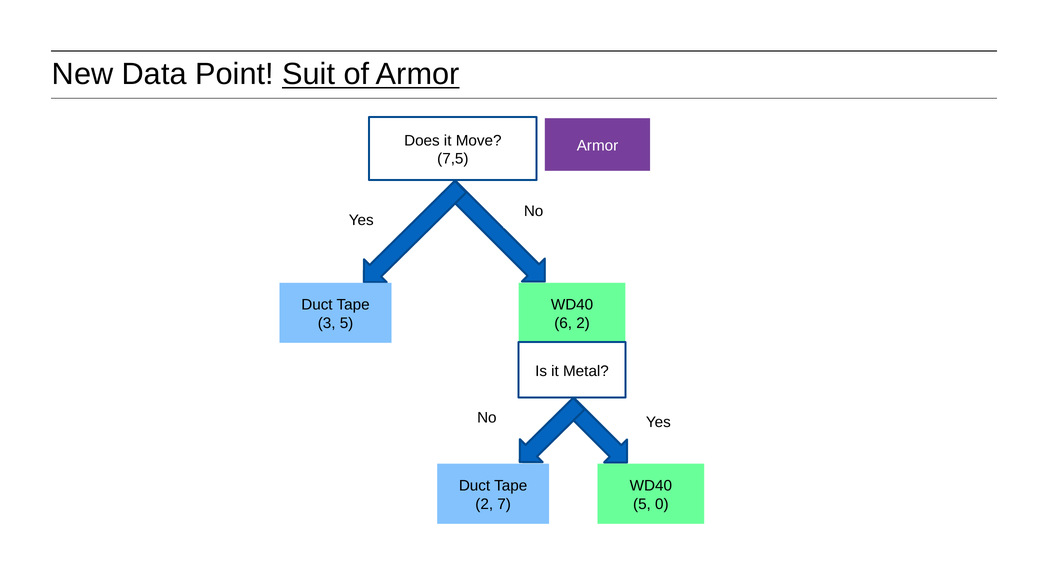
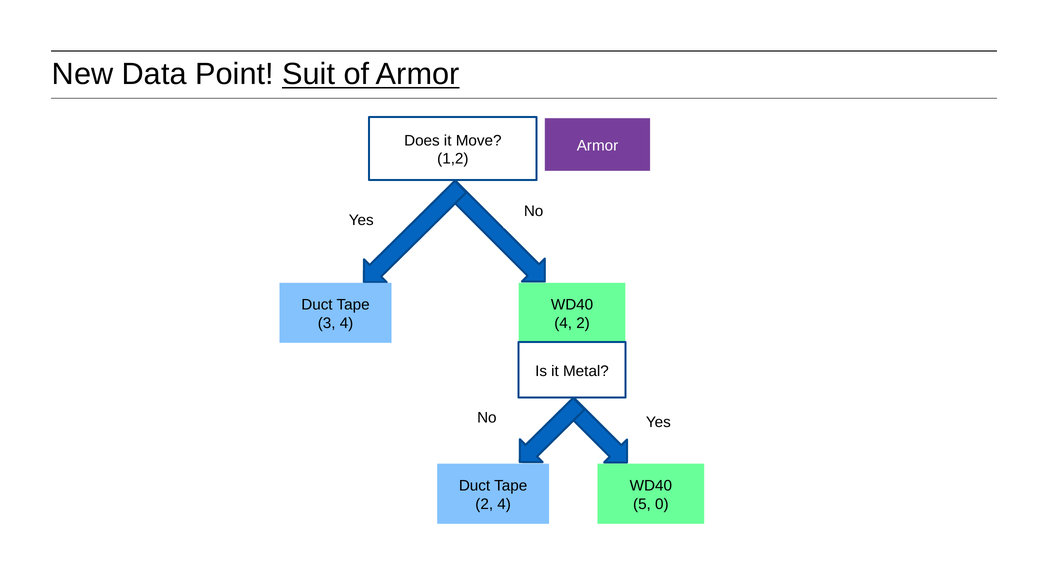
7,5: 7,5 -> 1,2 (453, 159)
3 5: 5 -> 4 (347, 323)
6: 6 -> 4 (563, 323)
2 7: 7 -> 4 (504, 504)
